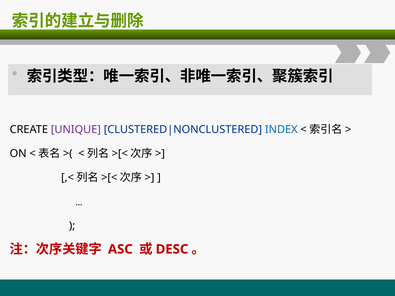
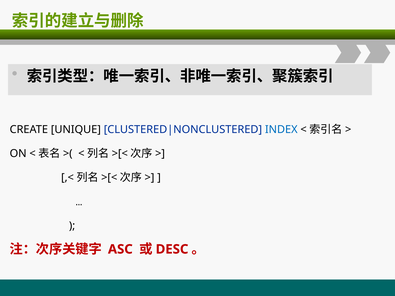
UNIQUE colour: purple -> black (76, 129)
